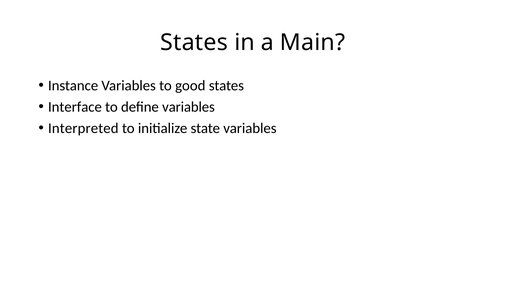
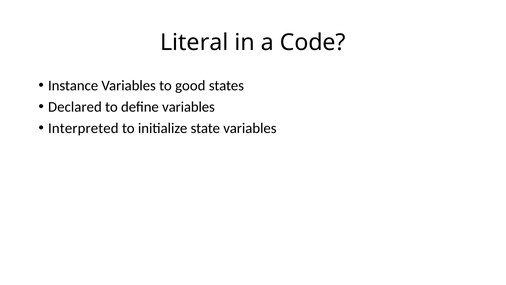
States: States -> Literal (194, 43)
Main: Main -> Code (313, 43)
Interface: Interface -> Declared (75, 107)
